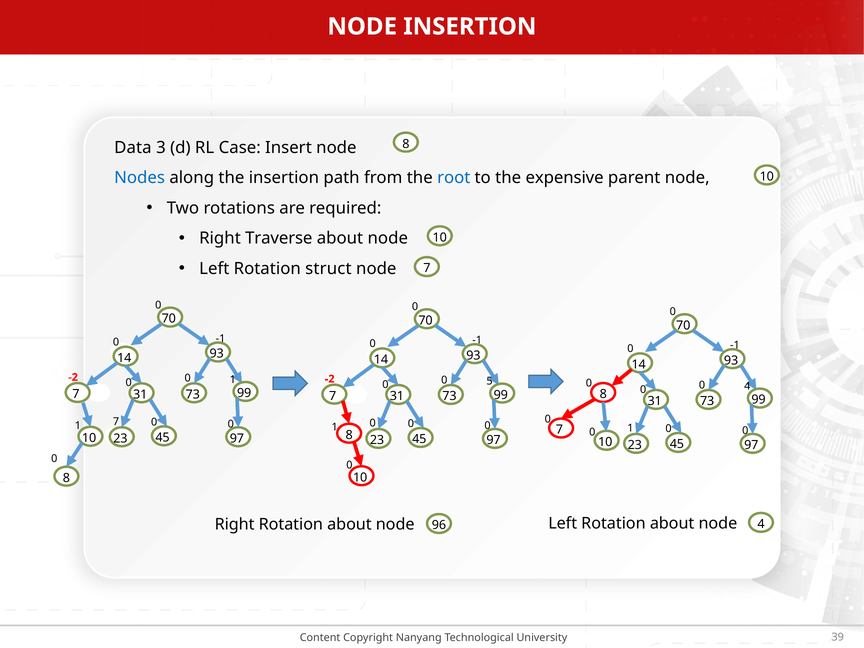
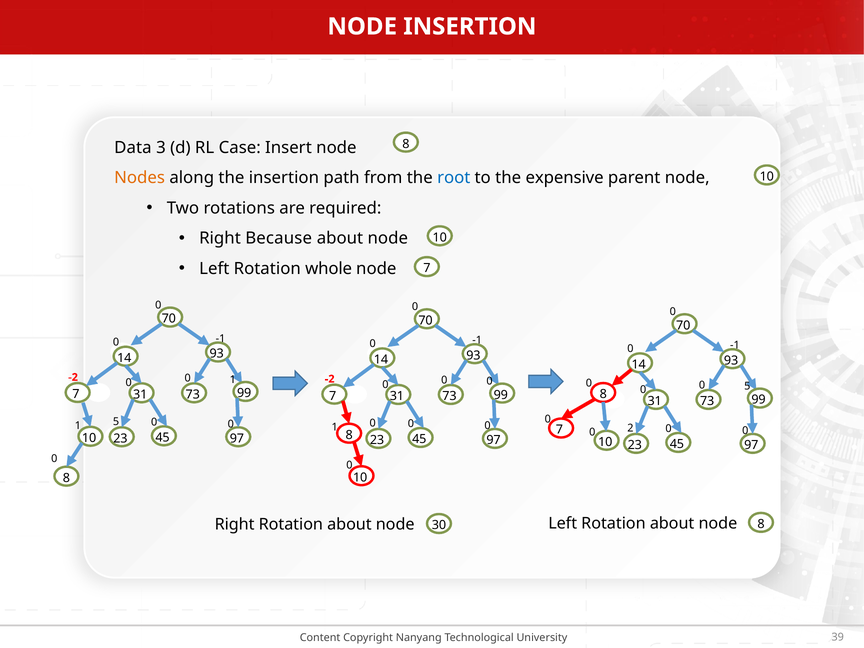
Nodes colour: blue -> orange (140, 178)
Traverse: Traverse -> Because (279, 238)
struct: struct -> whole (329, 269)
-2 5: 5 -> 0 (490, 381)
0 4: 4 -> 5 (747, 386)
1 7: 7 -> 5 (116, 422)
0 1: 1 -> 2 (630, 428)
96: 96 -> 30 (439, 525)
node 4: 4 -> 8 (761, 524)
